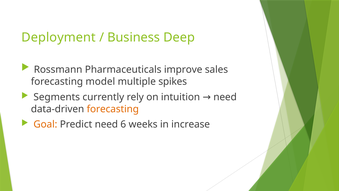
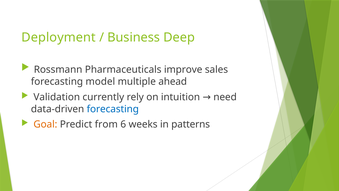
spikes: spikes -> ahead (173, 82)
Segments: Segments -> Validation (57, 97)
forecasting colour: orange -> blue (113, 109)
Predict need: need -> from (106, 124)
increase: increase -> patterns (191, 124)
